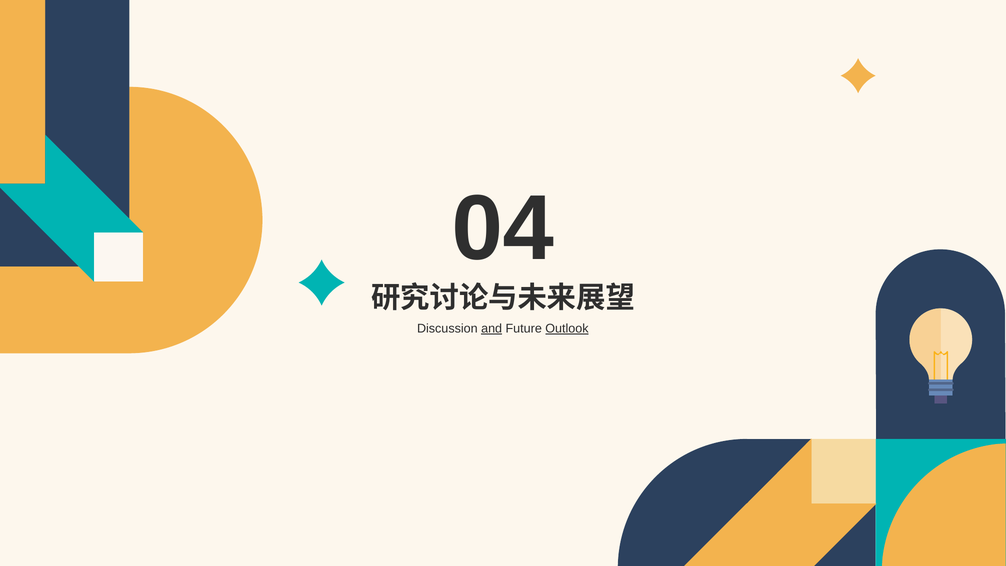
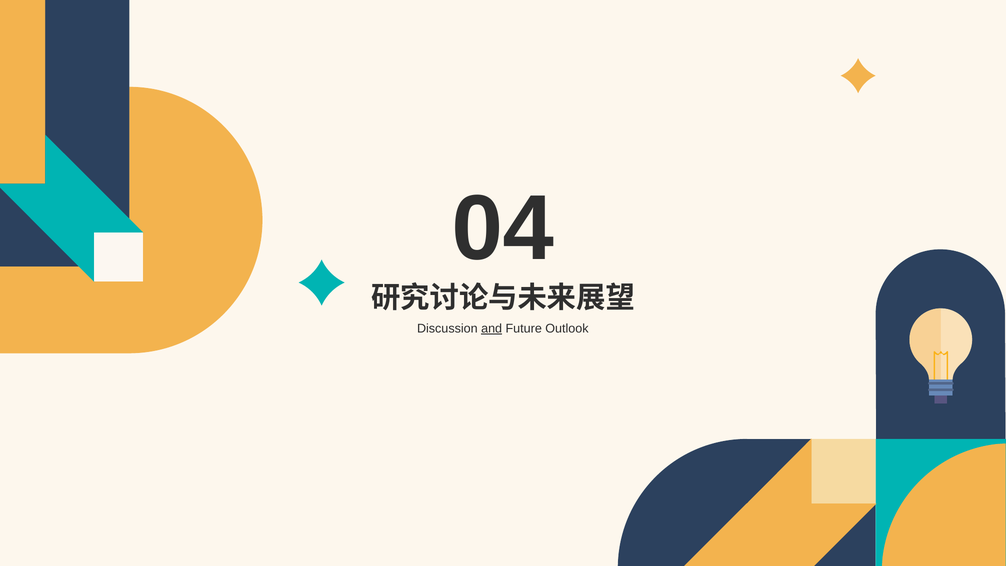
Outlook underline: present -> none (567, 328)
